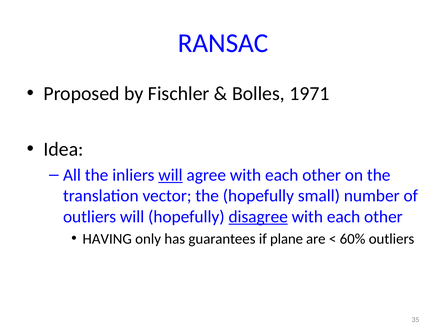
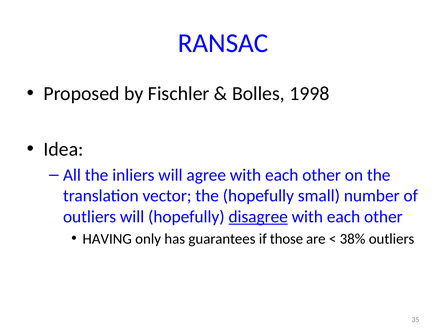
1971: 1971 -> 1998 (309, 94)
will underline: present -> none (170, 175)
plane: plane -> those (287, 238)
60%: 60% -> 38% (353, 238)
